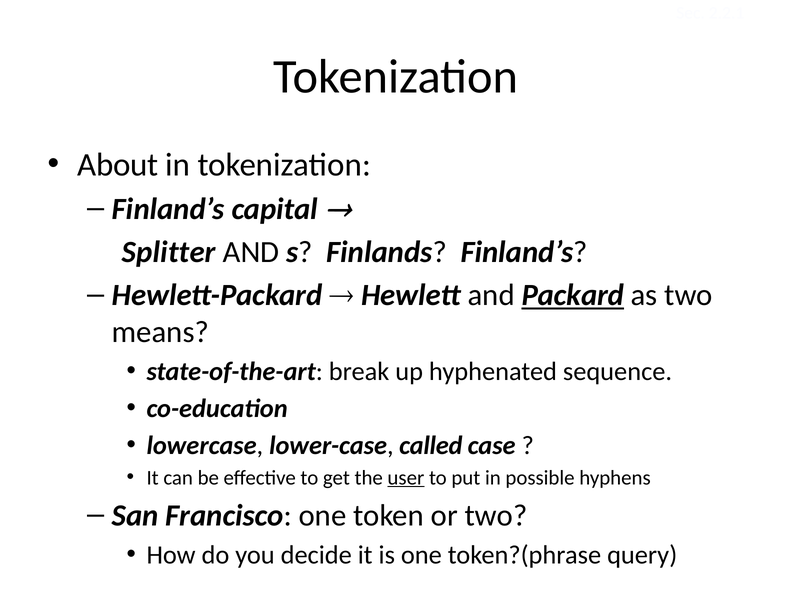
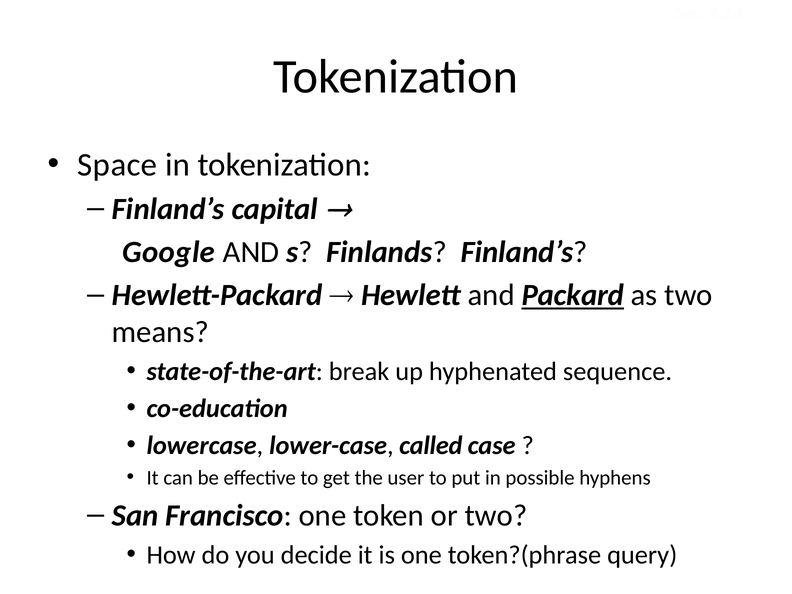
About: About -> Space (117, 165)
Splitter: Splitter -> Google (169, 252)
user underline: present -> none (406, 478)
